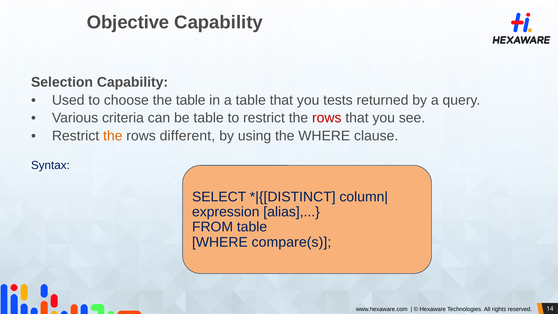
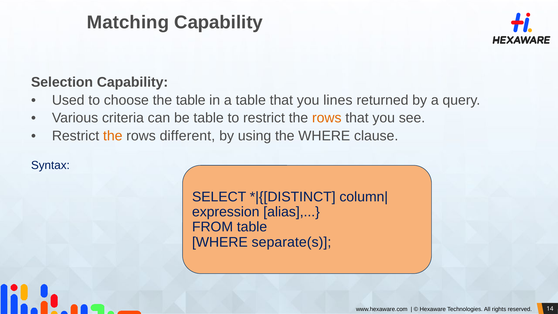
Objective: Objective -> Matching (128, 22)
tests: tests -> lines (338, 100)
rows colour: red -> orange (327, 118)
compare(s: compare(s -> separate(s (291, 242)
